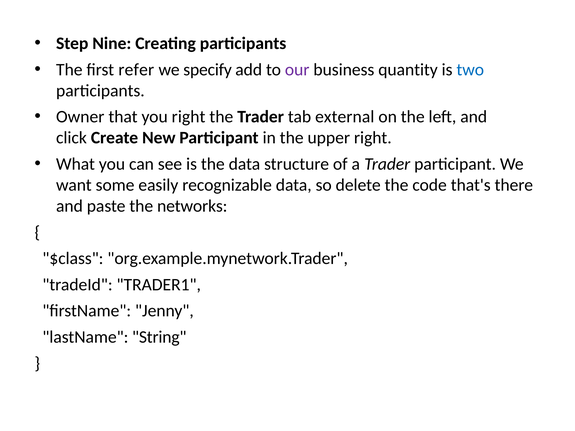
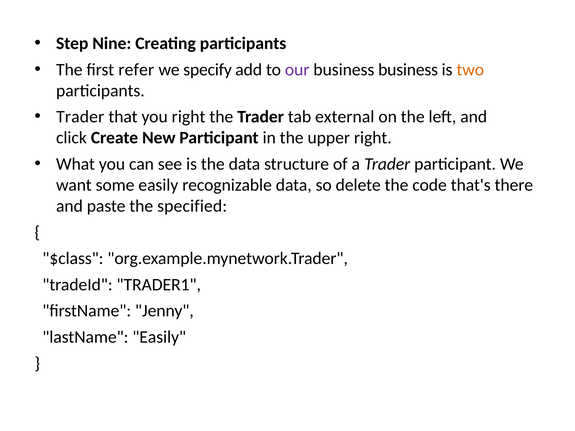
business quantity: quantity -> business (408, 70)
two colour: blue -> orange (470, 70)
Owner: Owner -> Trader (80, 117)
networks: networks -> specified (192, 206)
lastName String: String -> Easily (159, 337)
